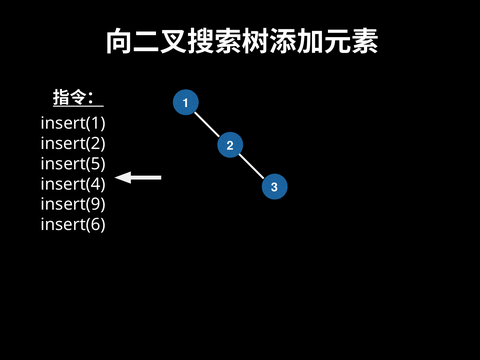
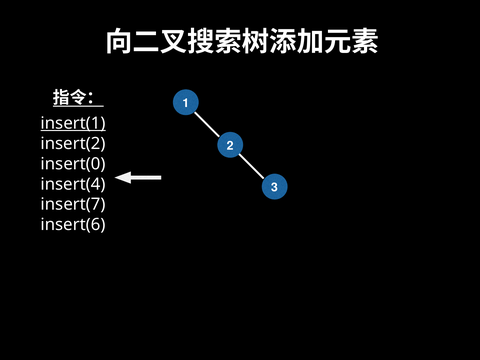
insert(1 underline: none -> present (73, 123)
insert(5: insert(5 -> insert(0 (73, 164)
insert(9: insert(9 -> insert(7 (73, 204)
